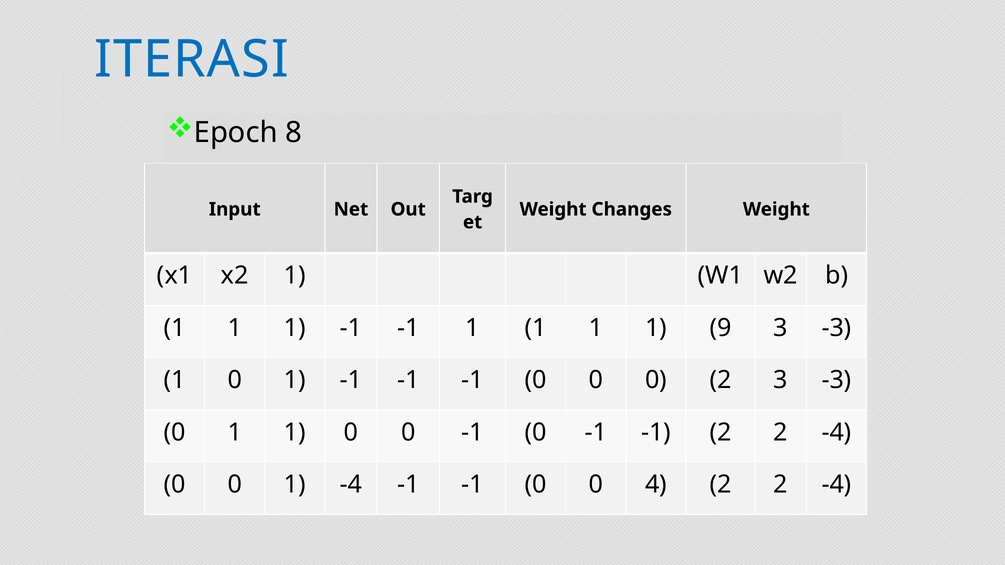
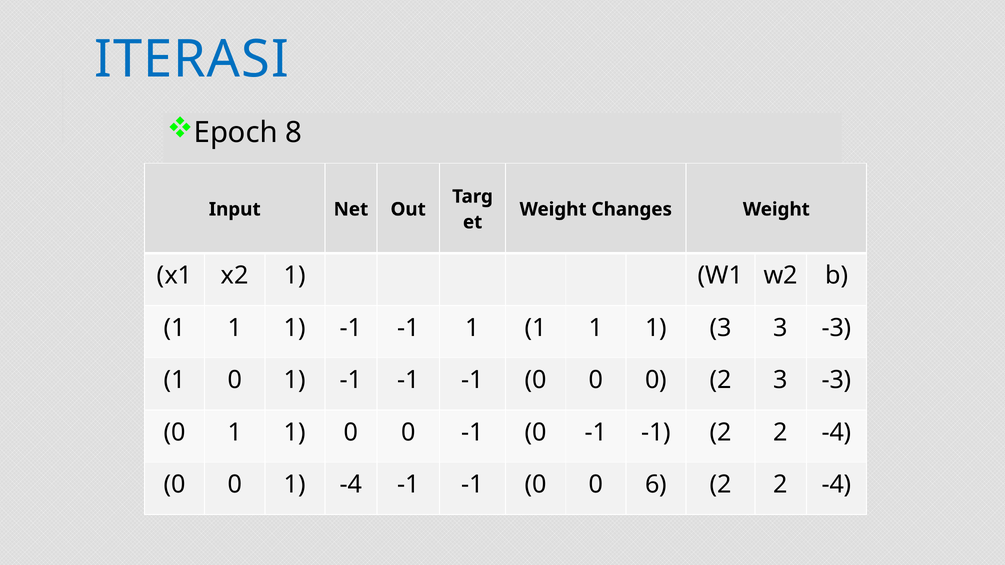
1 9: 9 -> 3 (720, 328)
4: 4 -> 6 (656, 485)
